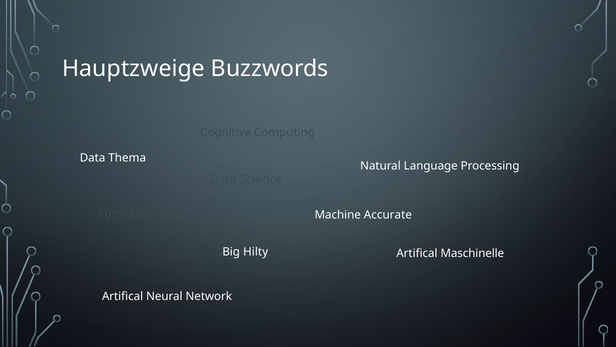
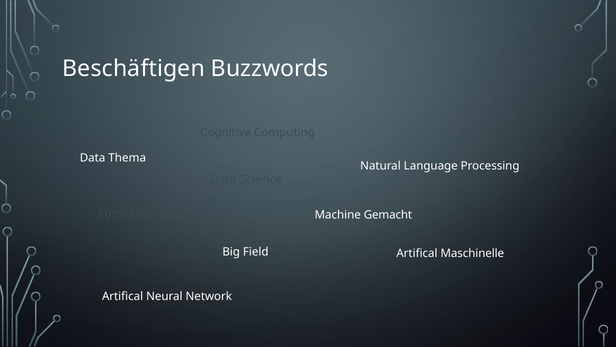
Hauptzweige: Hauptzweige -> Beschäftigen (134, 68)
Accurate: Accurate -> Gemacht (388, 215)
Hilty: Hilty -> Field (256, 252)
